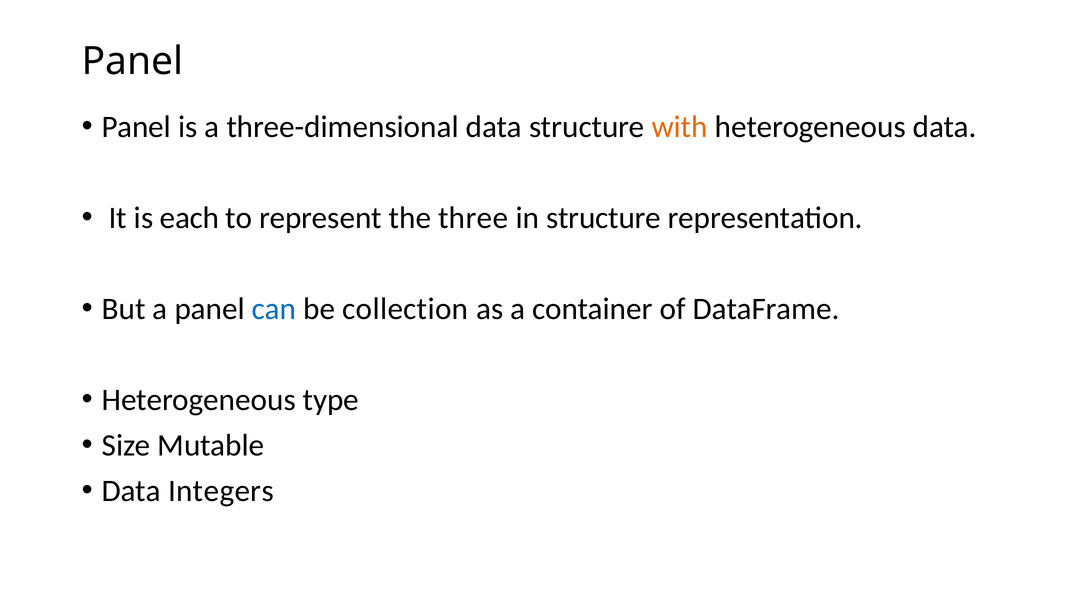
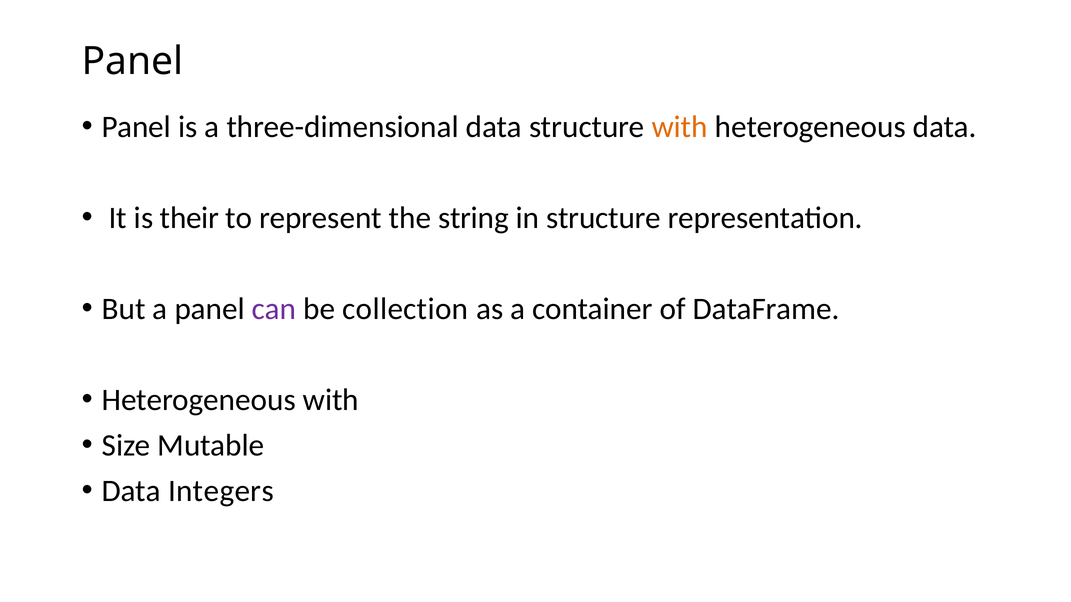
each: each -> their (190, 218)
three: three -> string (473, 218)
can colour: blue -> purple (274, 309)
Heterogeneous type: type -> with (331, 400)
